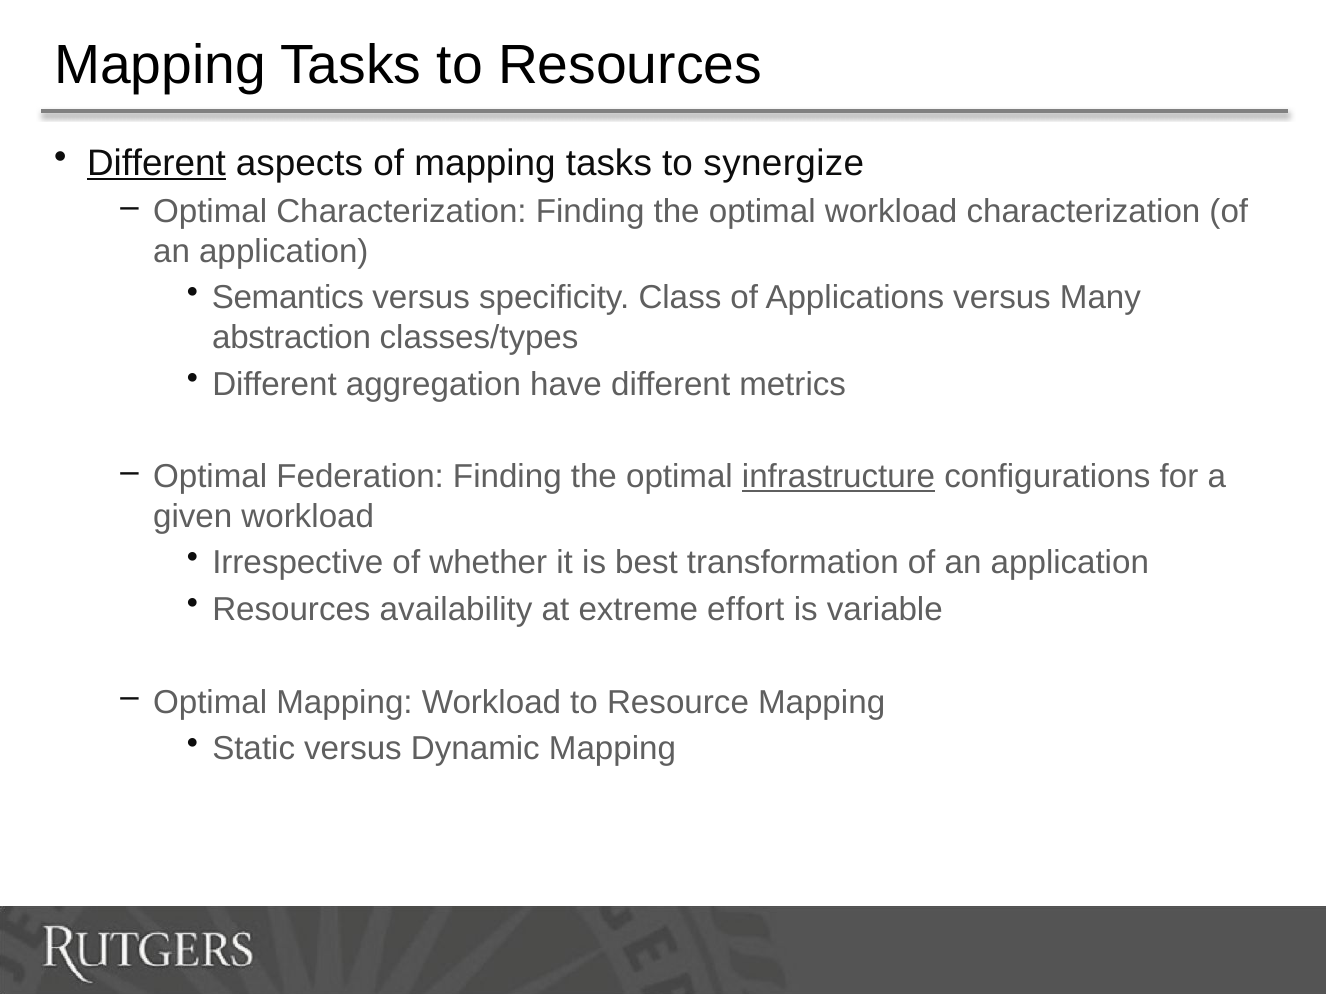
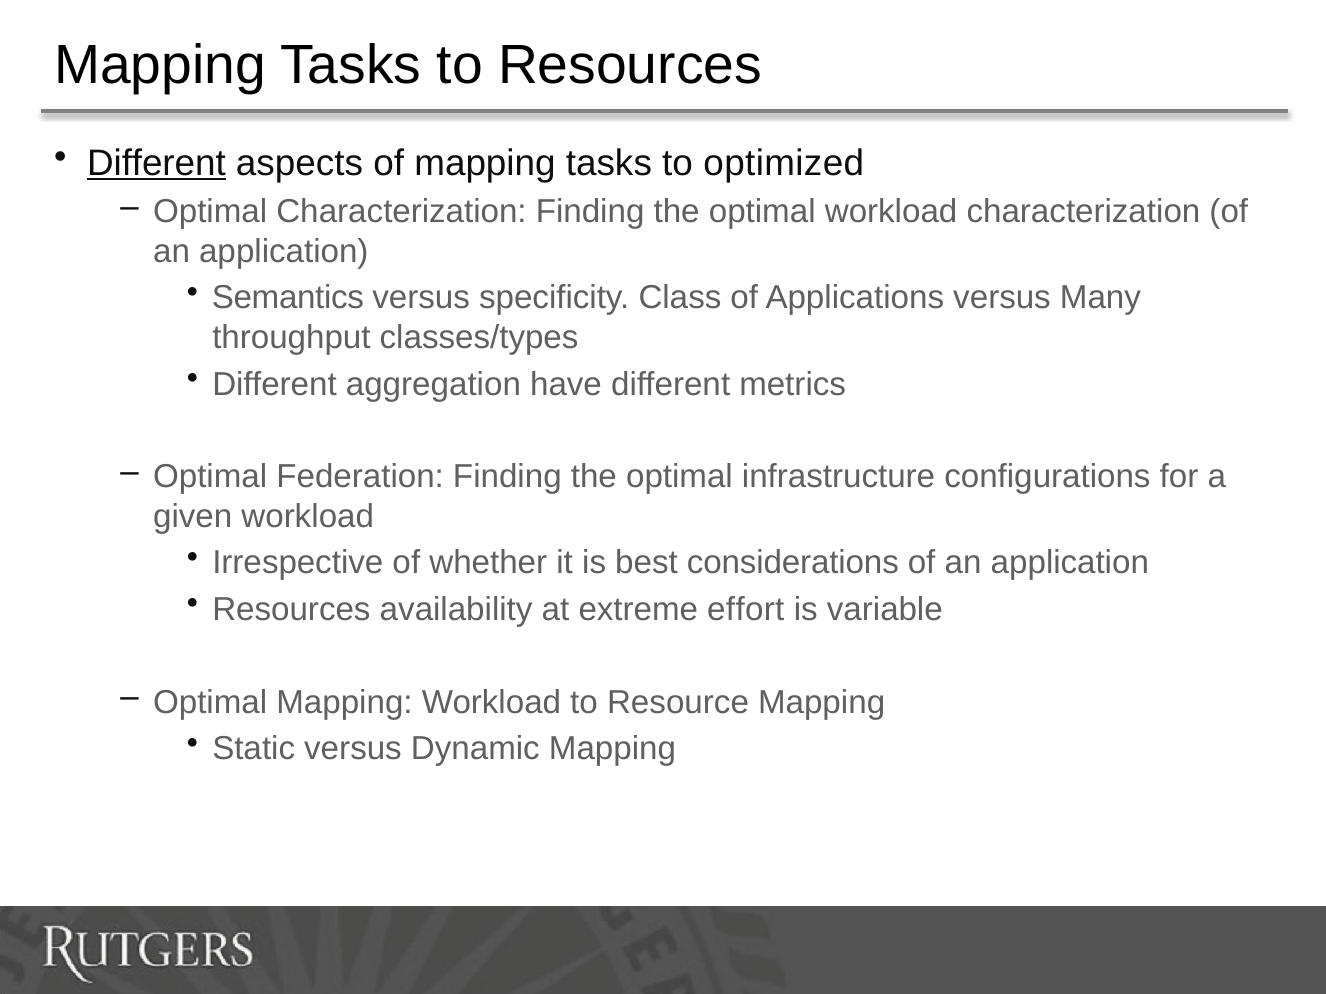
synergize: synergize -> optimized (784, 164)
abstraction: abstraction -> throughput (291, 338)
infrastructure underline: present -> none (839, 477)
transformation: transformation -> considerations (793, 563)
